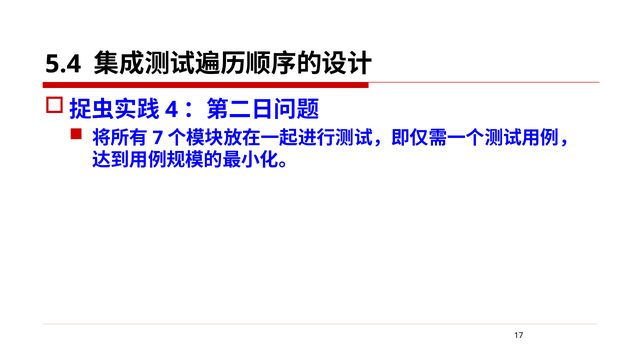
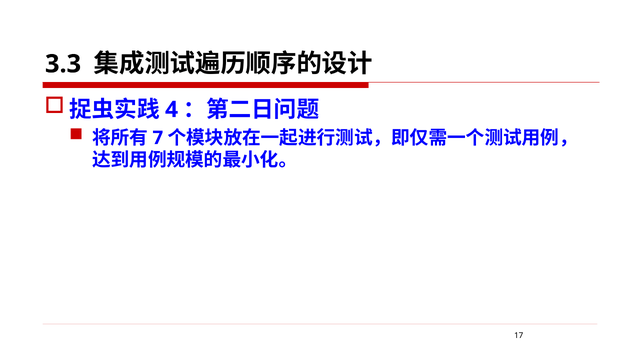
5.4: 5.4 -> 3.3 (63, 64)
